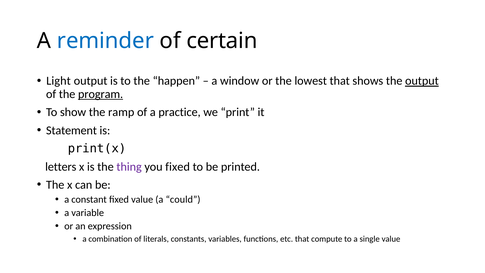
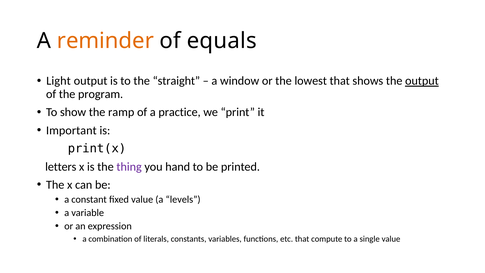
reminder colour: blue -> orange (105, 41)
certain: certain -> equals (222, 41)
happen: happen -> straight (176, 81)
program underline: present -> none (101, 94)
Statement: Statement -> Important (71, 130)
you fixed: fixed -> hand (178, 167)
could: could -> levels (183, 199)
